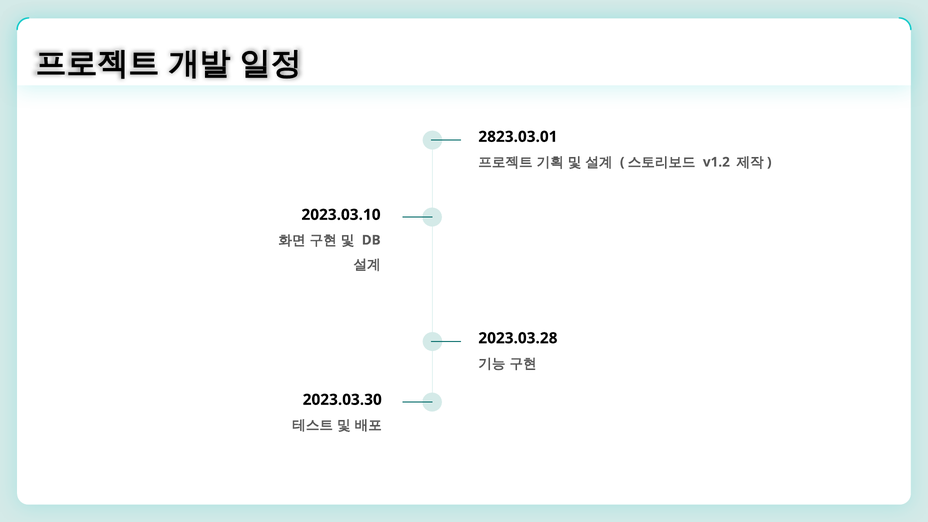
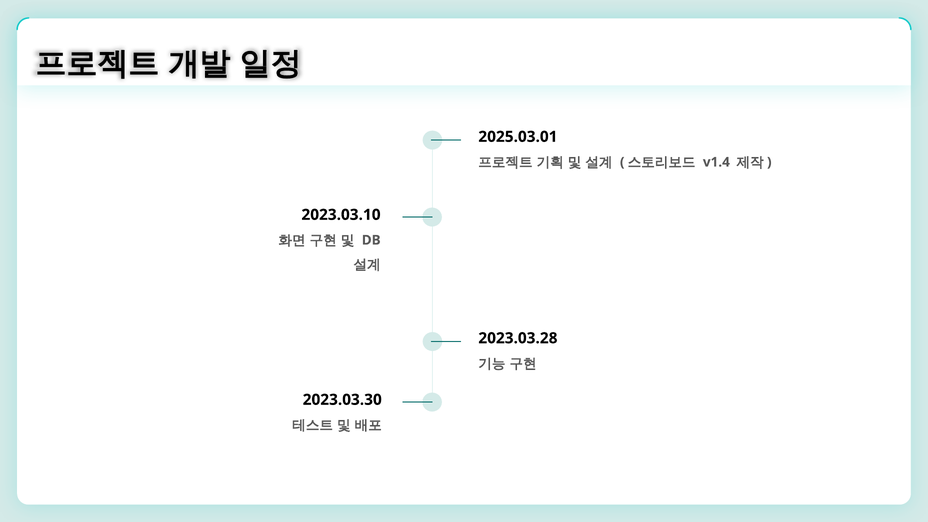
2823.03.01: 2823.03.01 -> 2025.03.01 (518, 137)
v1.2: v1.2 -> v1.4 (716, 162)
